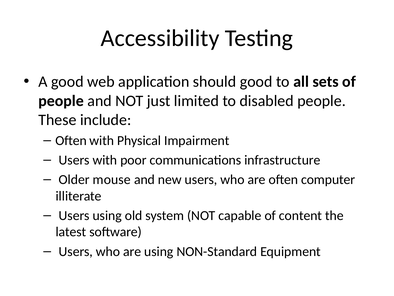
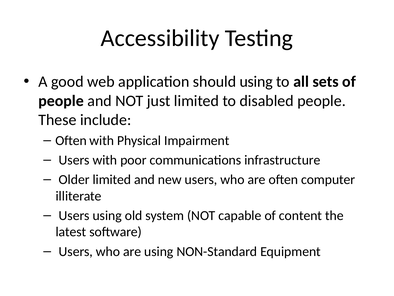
should good: good -> using (256, 82)
Older mouse: mouse -> limited (112, 179)
